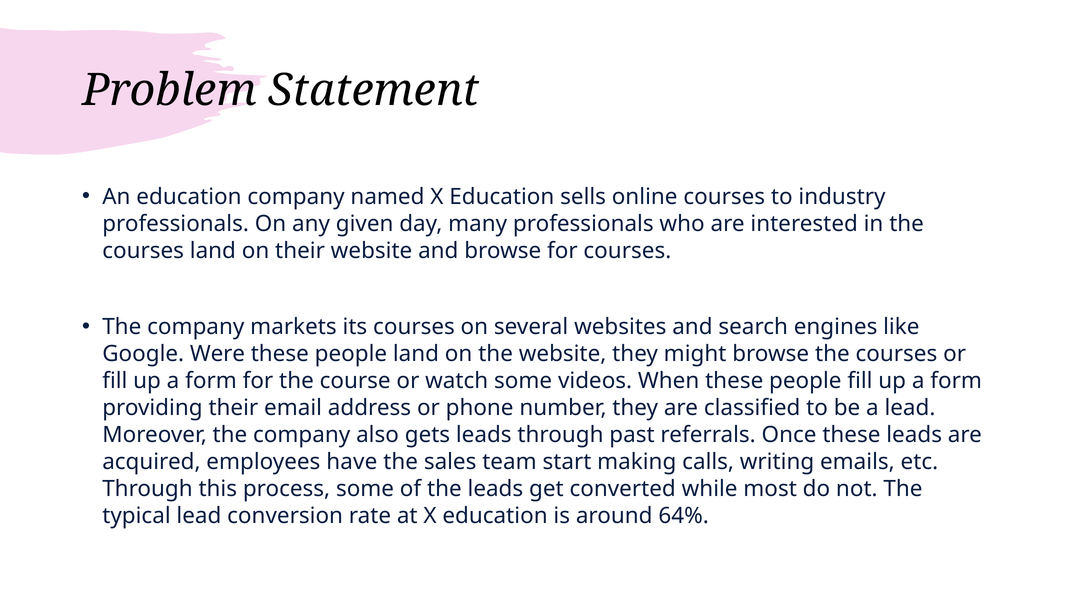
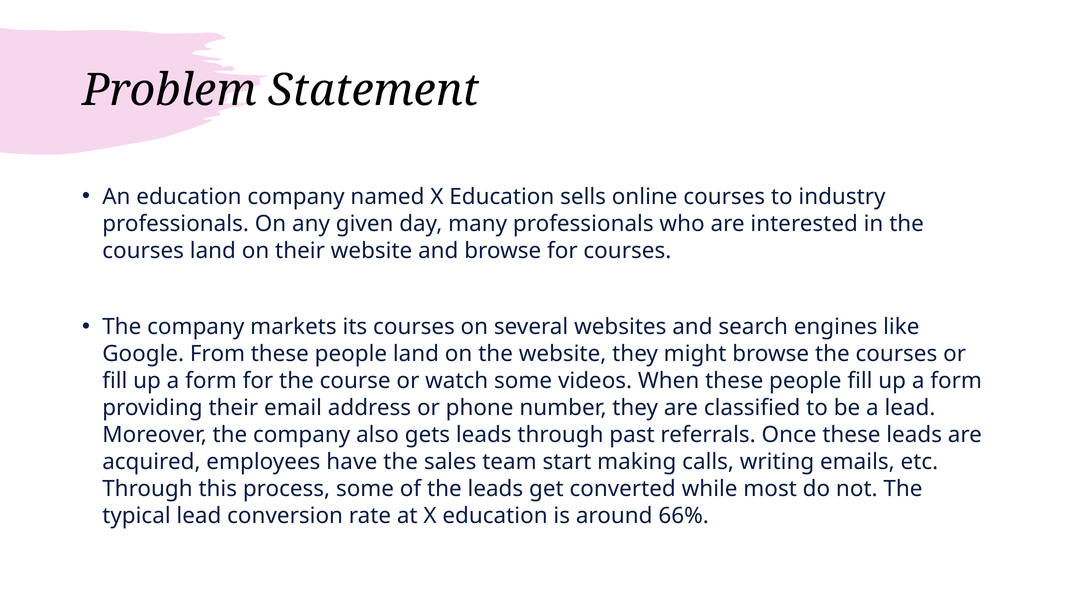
Were: Were -> From (217, 354)
64%: 64% -> 66% (684, 516)
